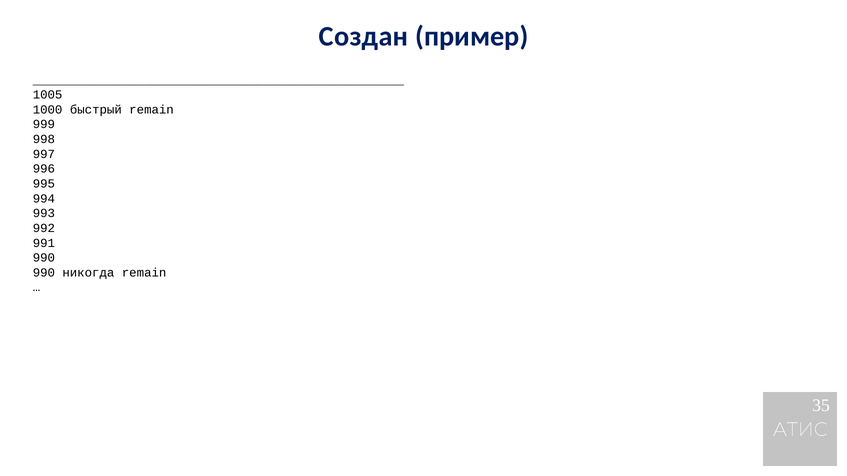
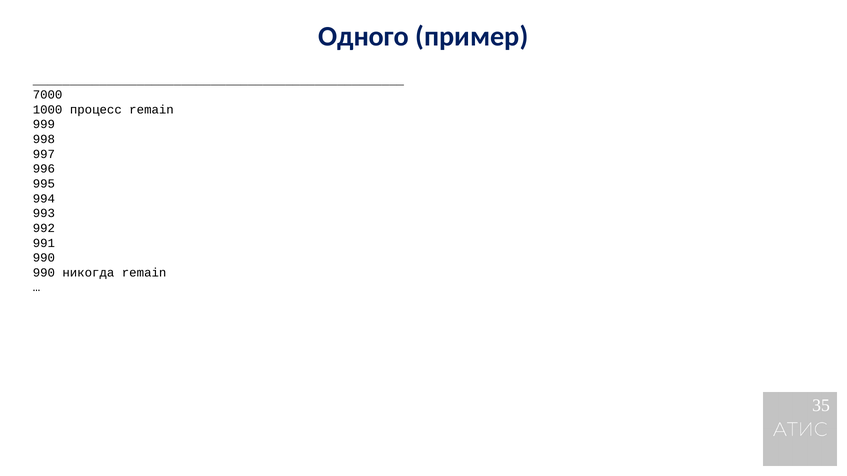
Создан: Создан -> Одного (364, 37)
1005: 1005 -> 7000 (48, 95)
быстрый: быстрый -> процесс (96, 110)
